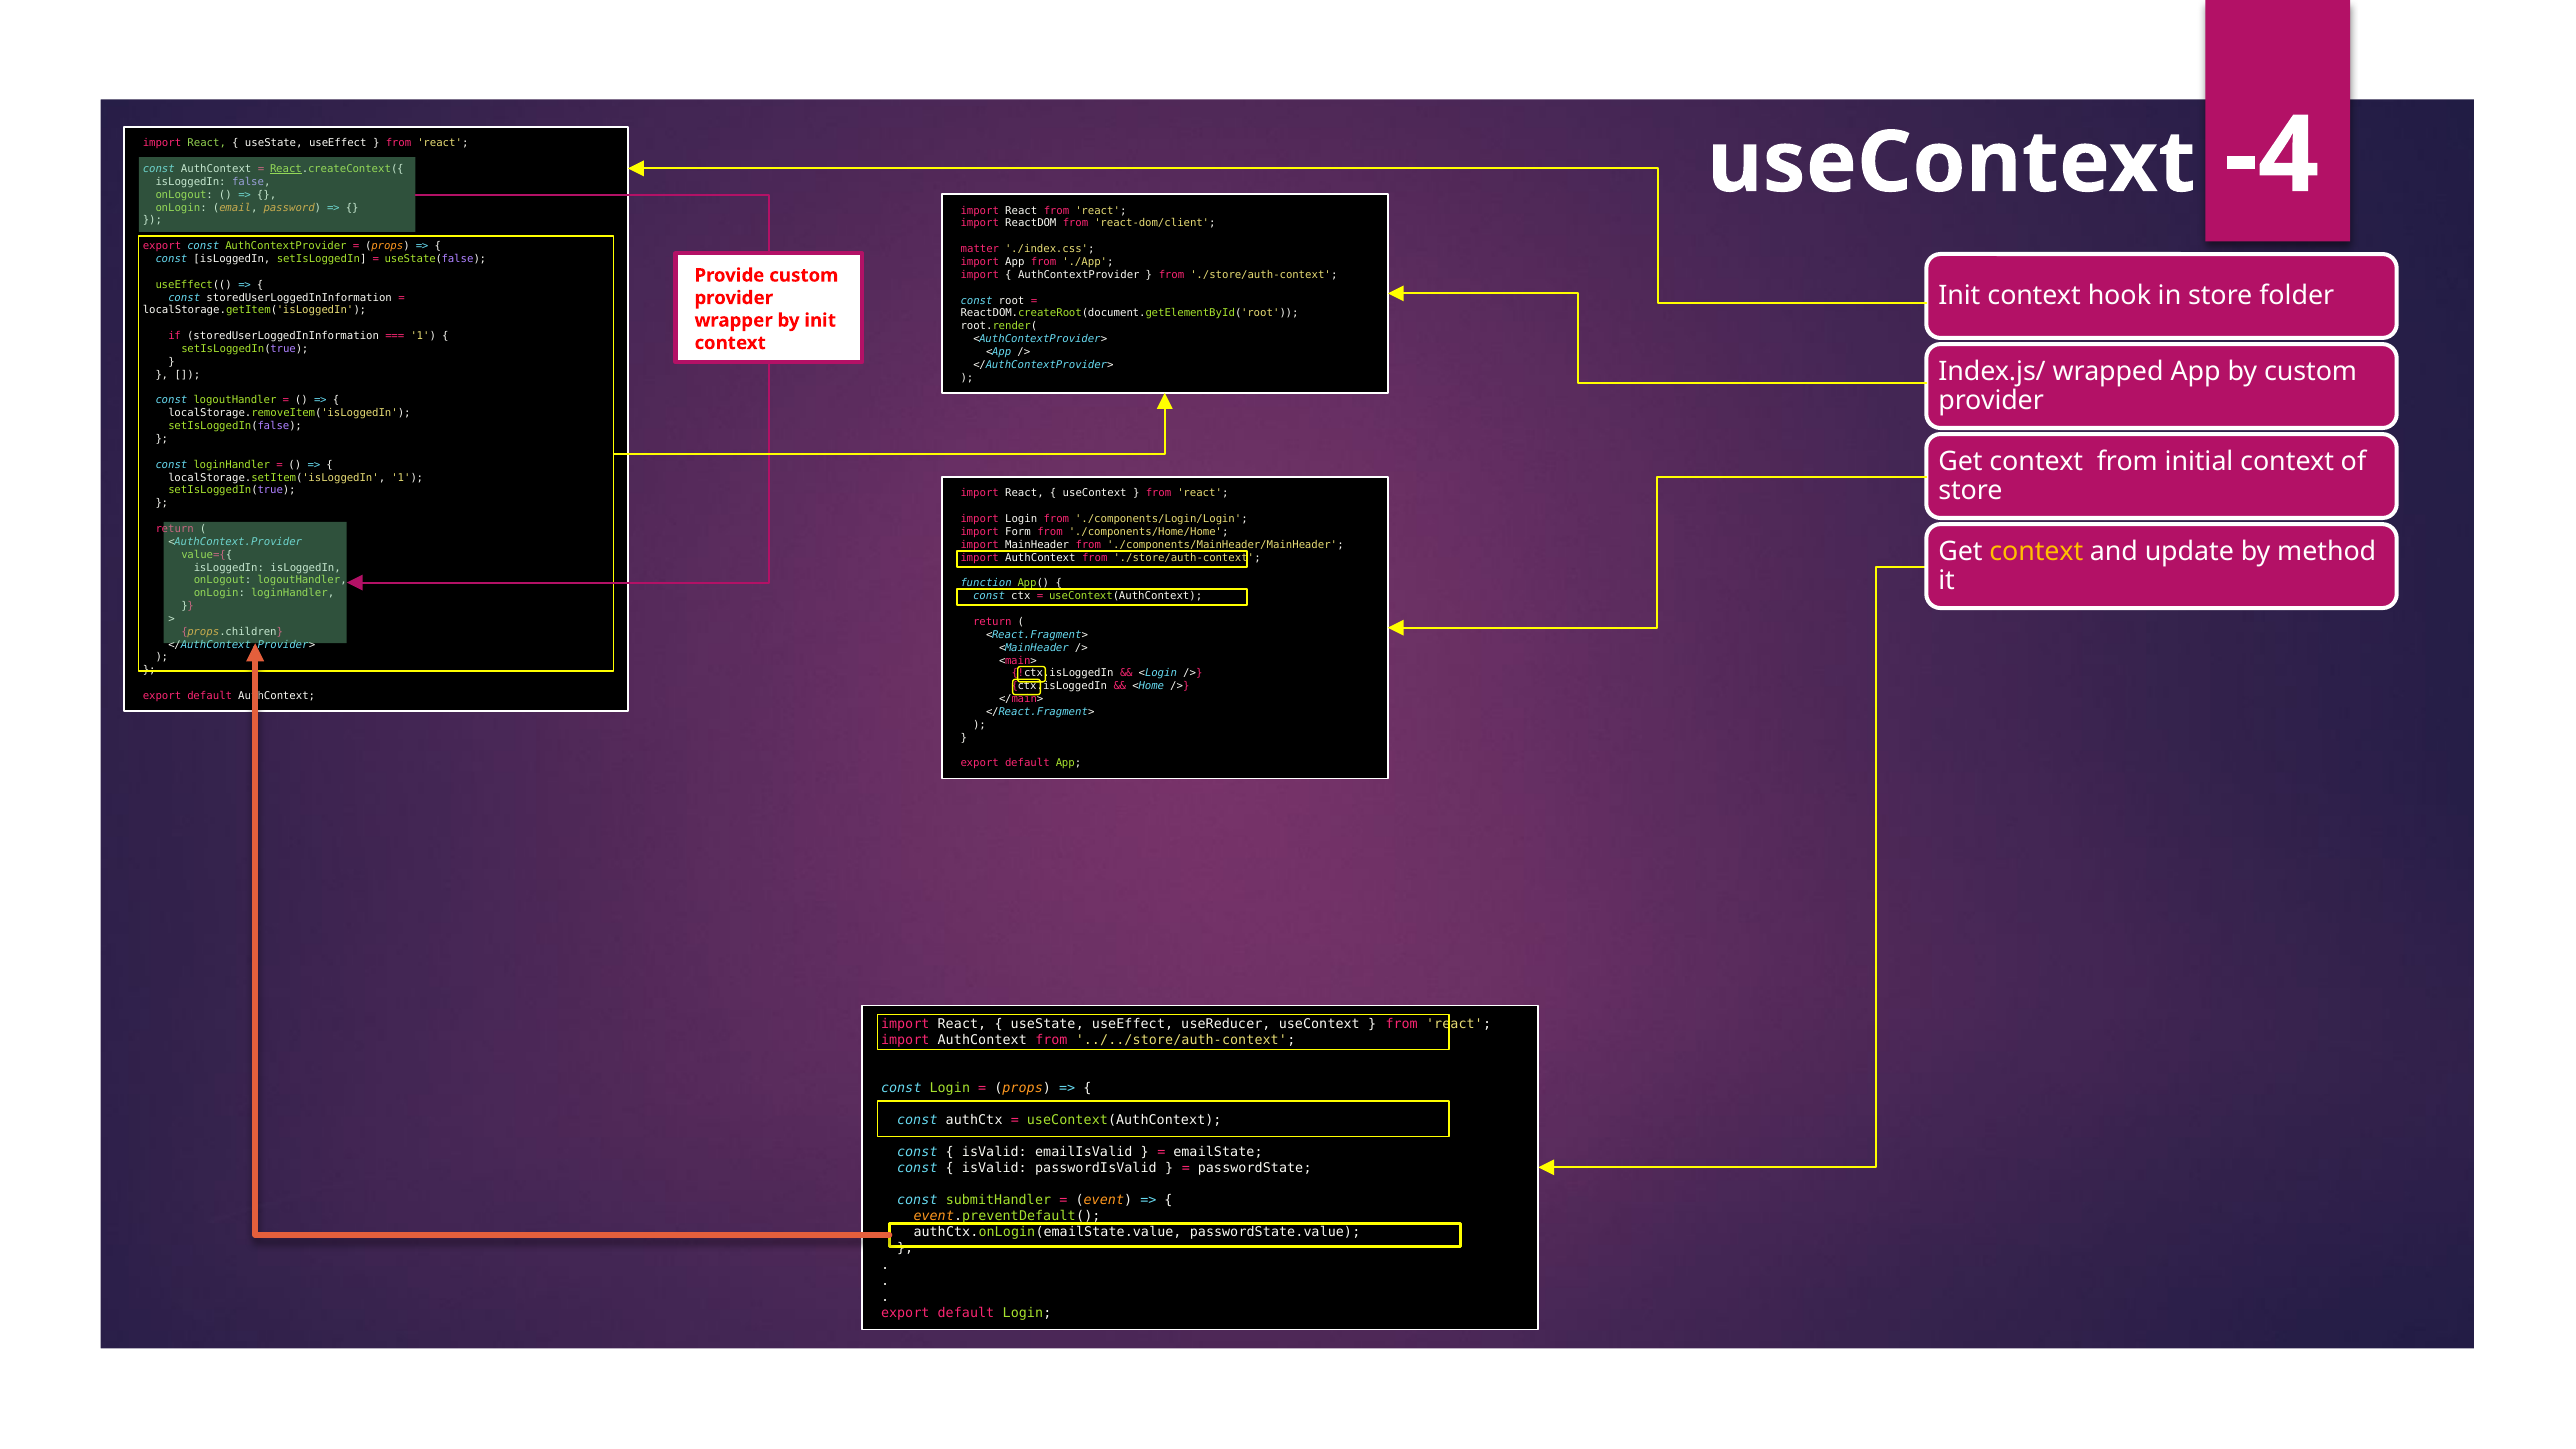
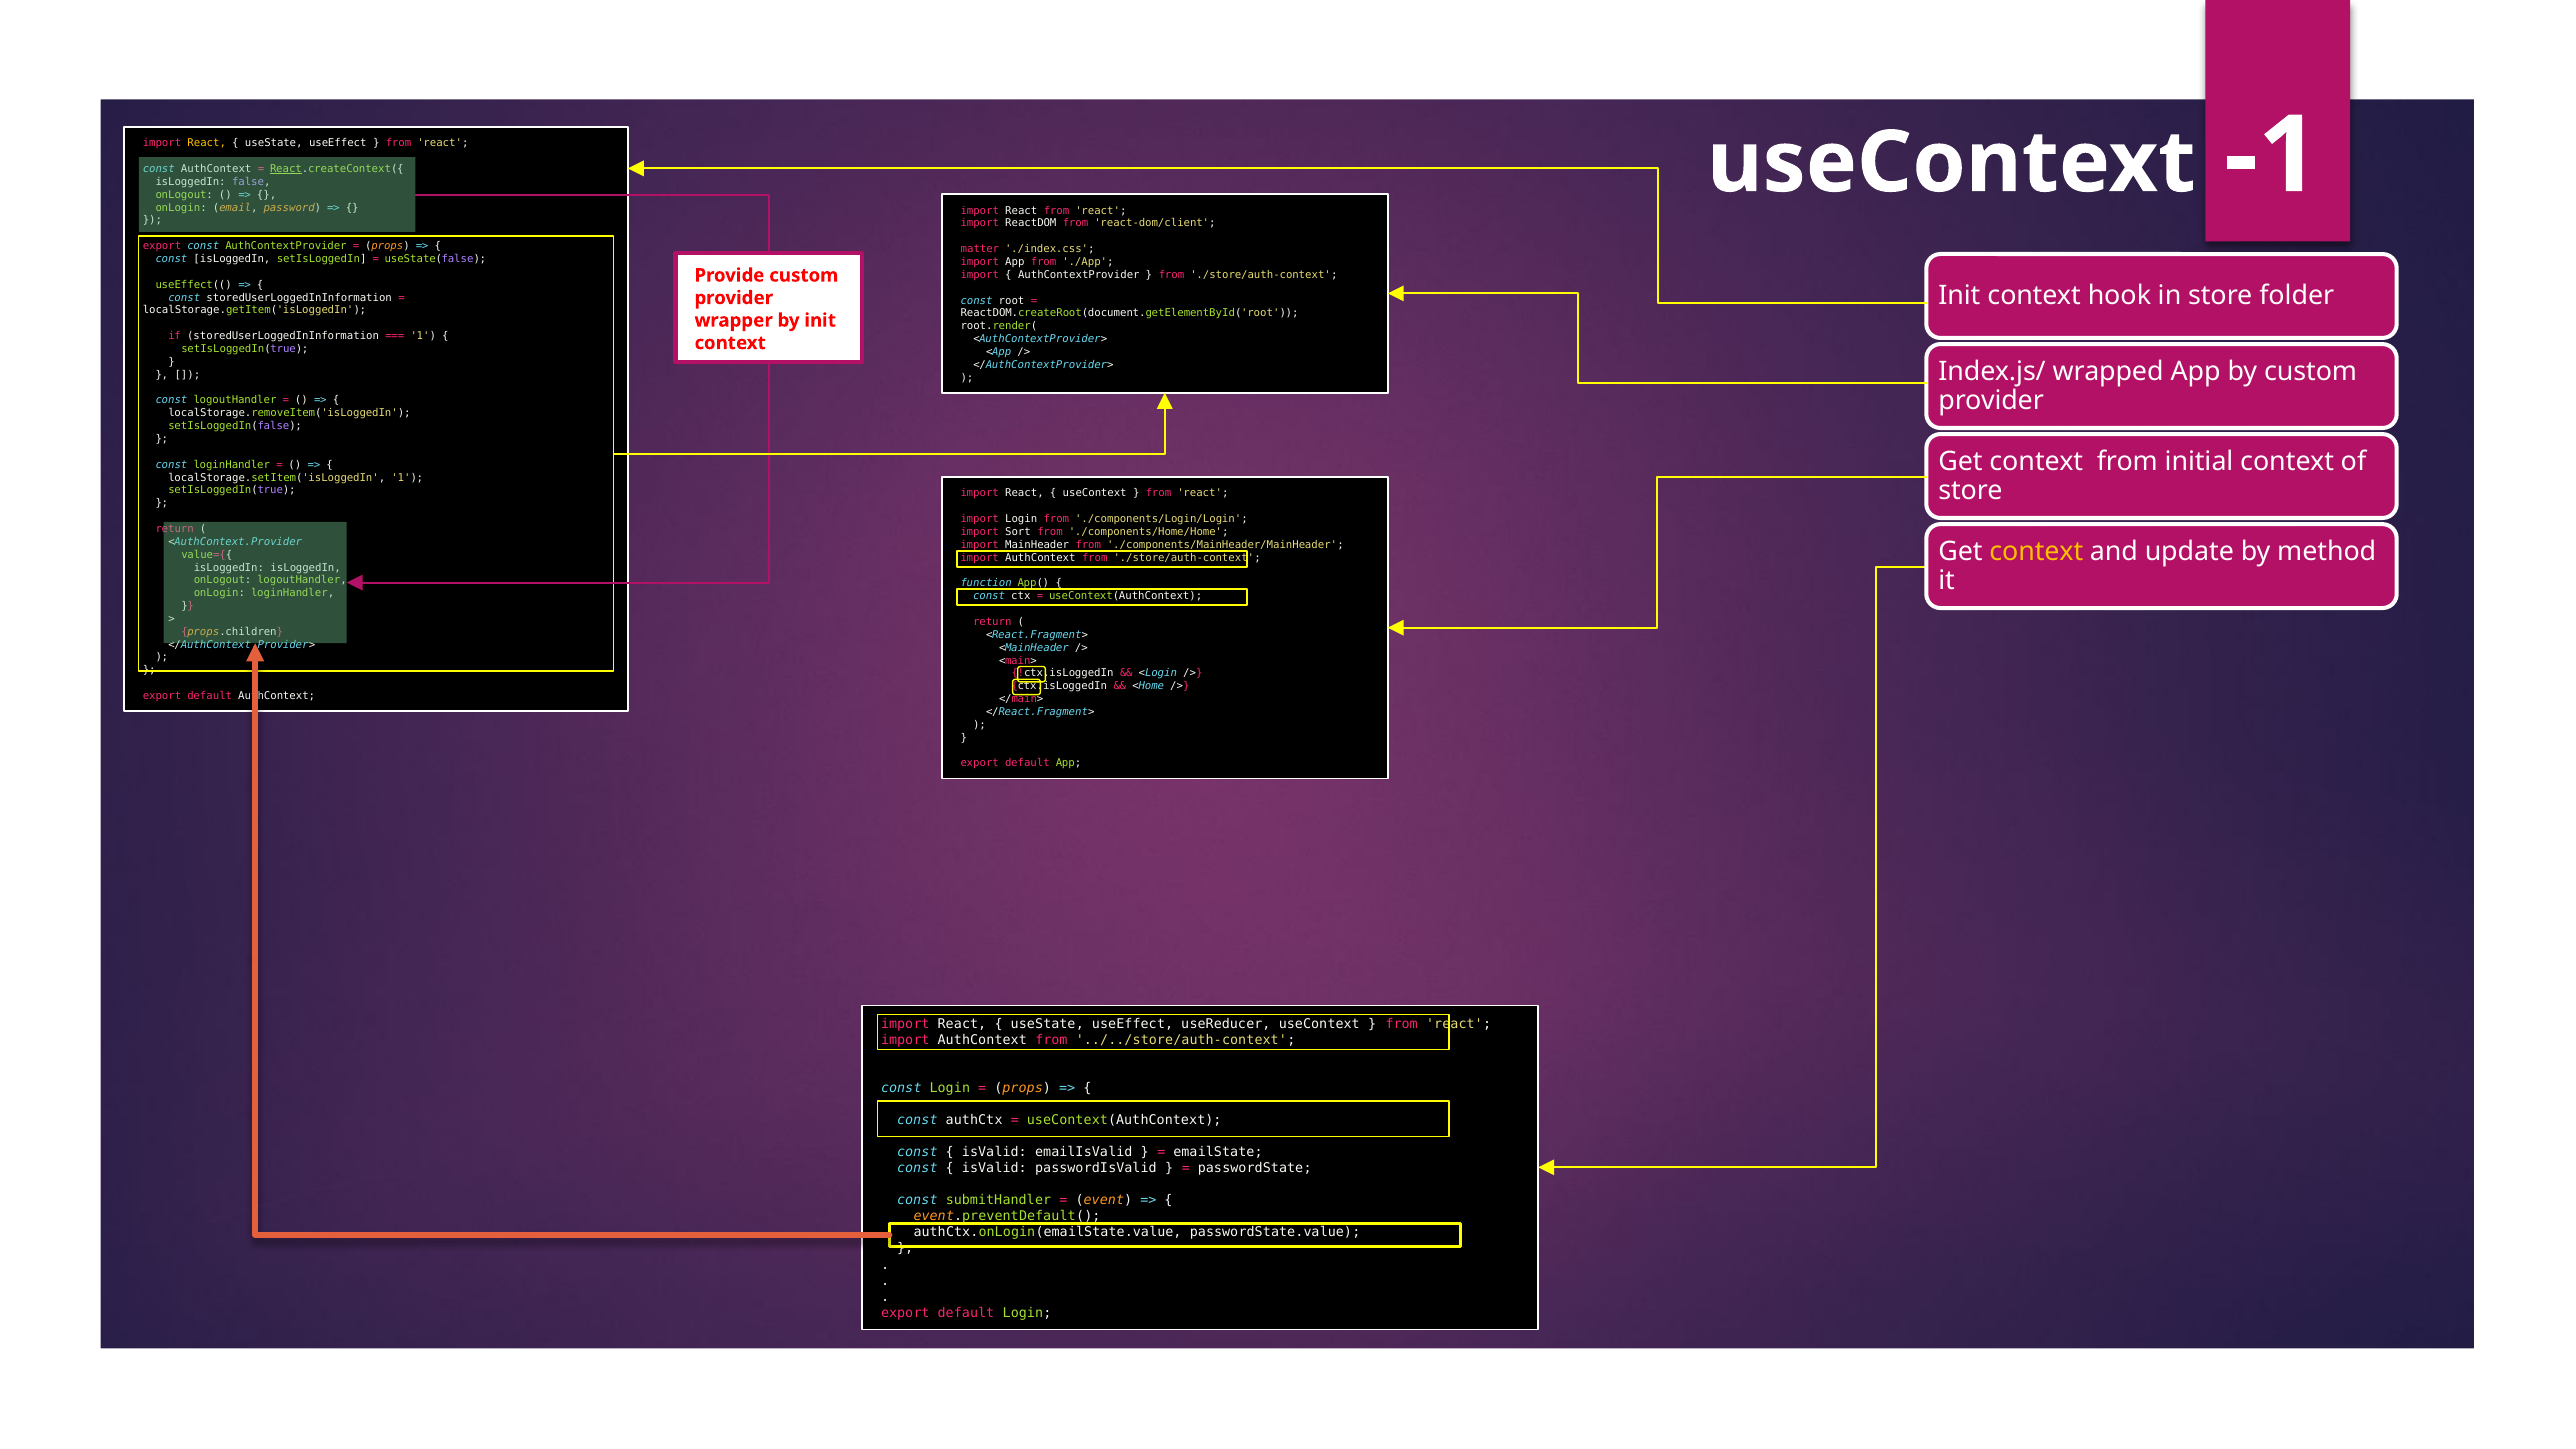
React colour: light green -> yellow (207, 143)
-4: -4 -> -1 (2271, 156)
Form: Form -> Sort (1018, 532)
